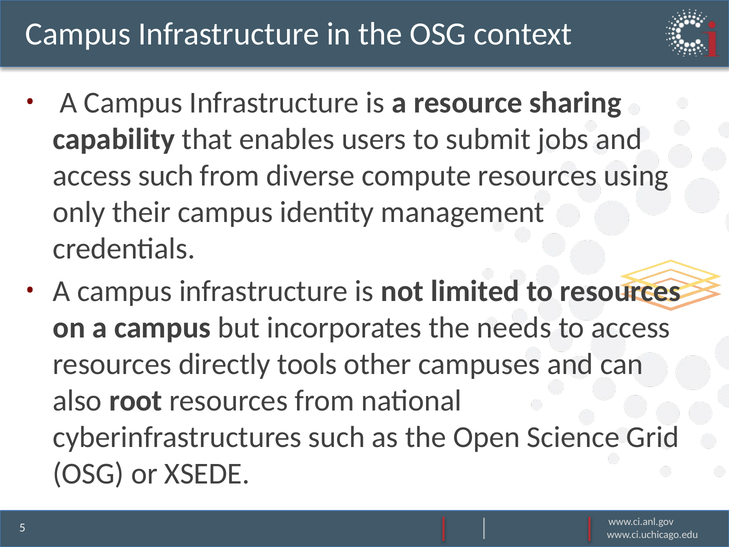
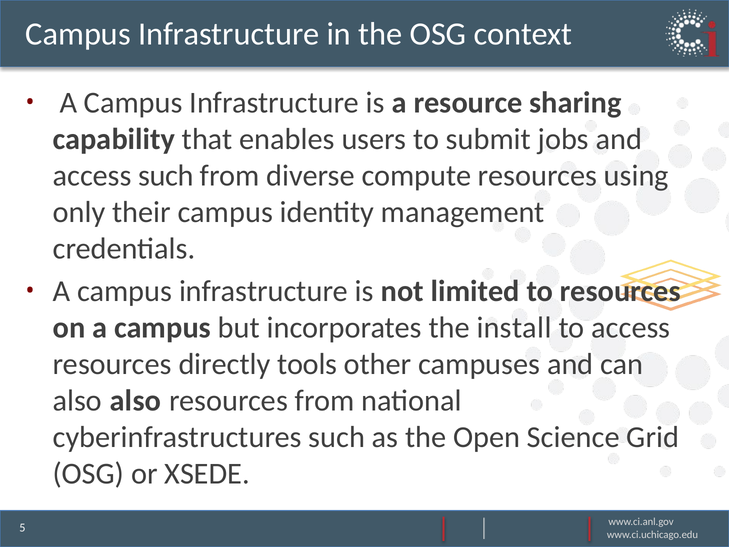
needs: needs -> install (514, 328)
also root: root -> also (135, 401)
